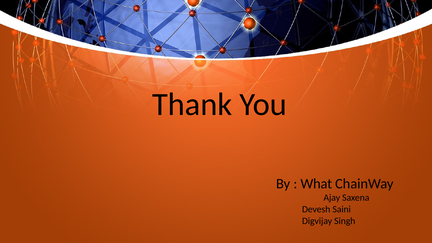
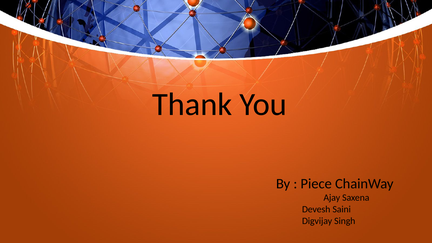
What: What -> Piece (316, 184)
